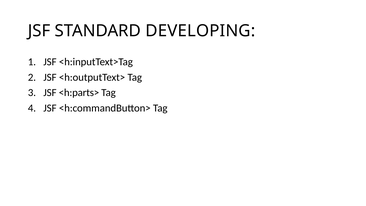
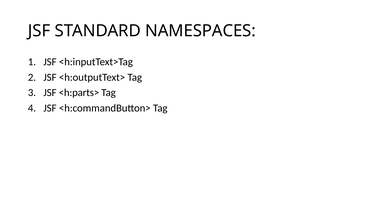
DEVELOPING: DEVELOPING -> NAMESPACES (201, 31)
